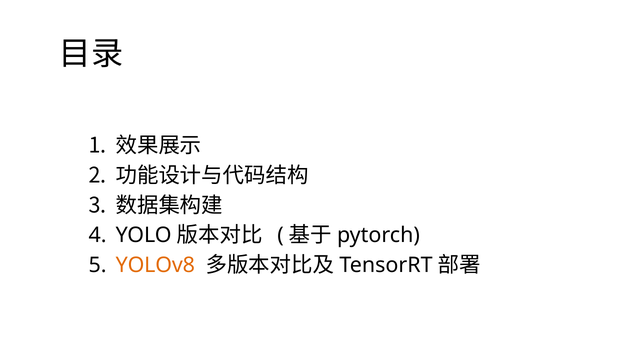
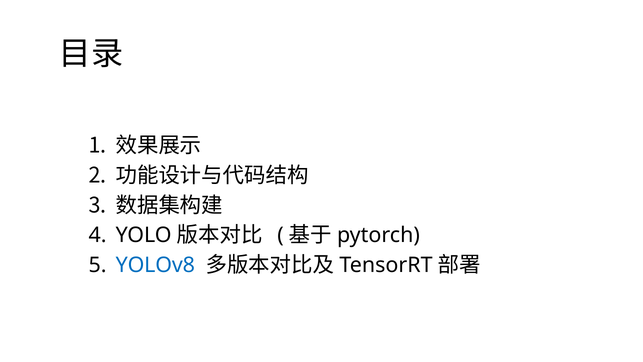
YOLOv8 colour: orange -> blue (155, 265)
